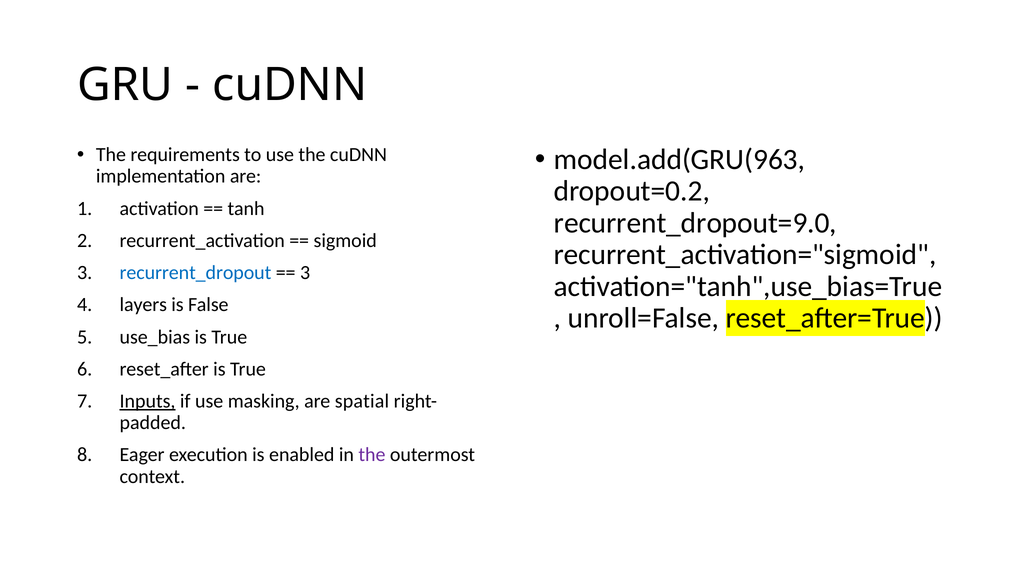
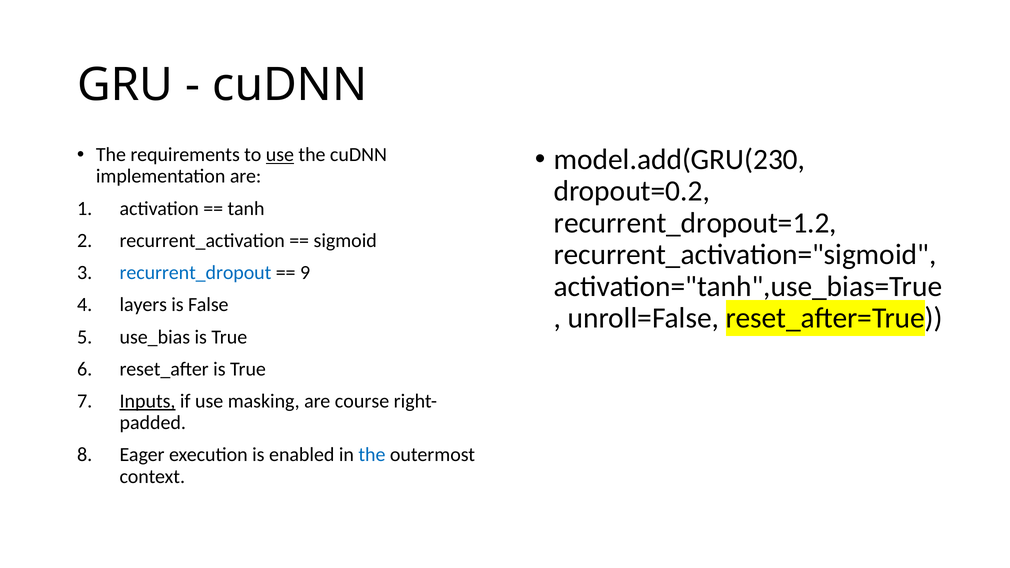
use underline: none -> present (280, 155)
model.add(GRU(963: model.add(GRU(963 -> model.add(GRU(230 (680, 160)
recurrent_dropout=9.0: recurrent_dropout=9.0 -> recurrent_dropout=1.2 (695, 223)
3: 3 -> 9 (305, 273)
spatial: spatial -> course (362, 401)
the colour: purple -> blue (372, 455)
